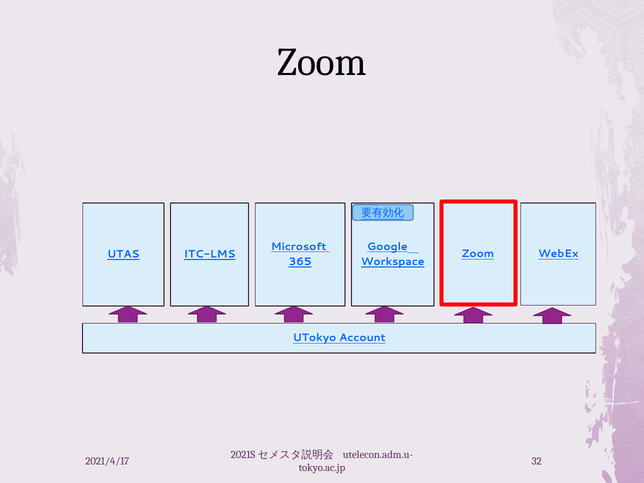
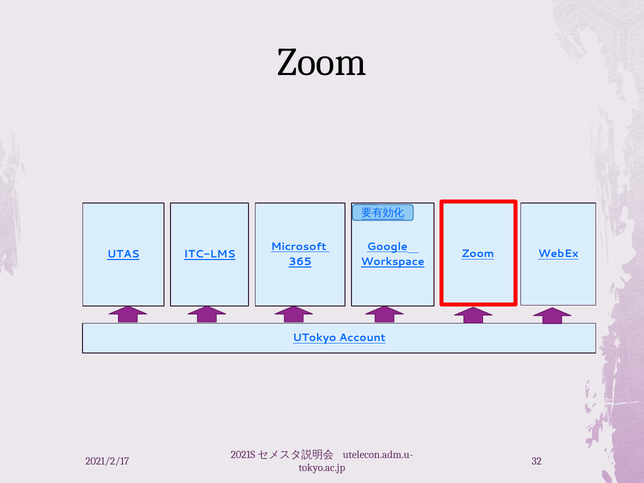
2021/4/17: 2021/4/17 -> 2021/2/17 (107, 461)
